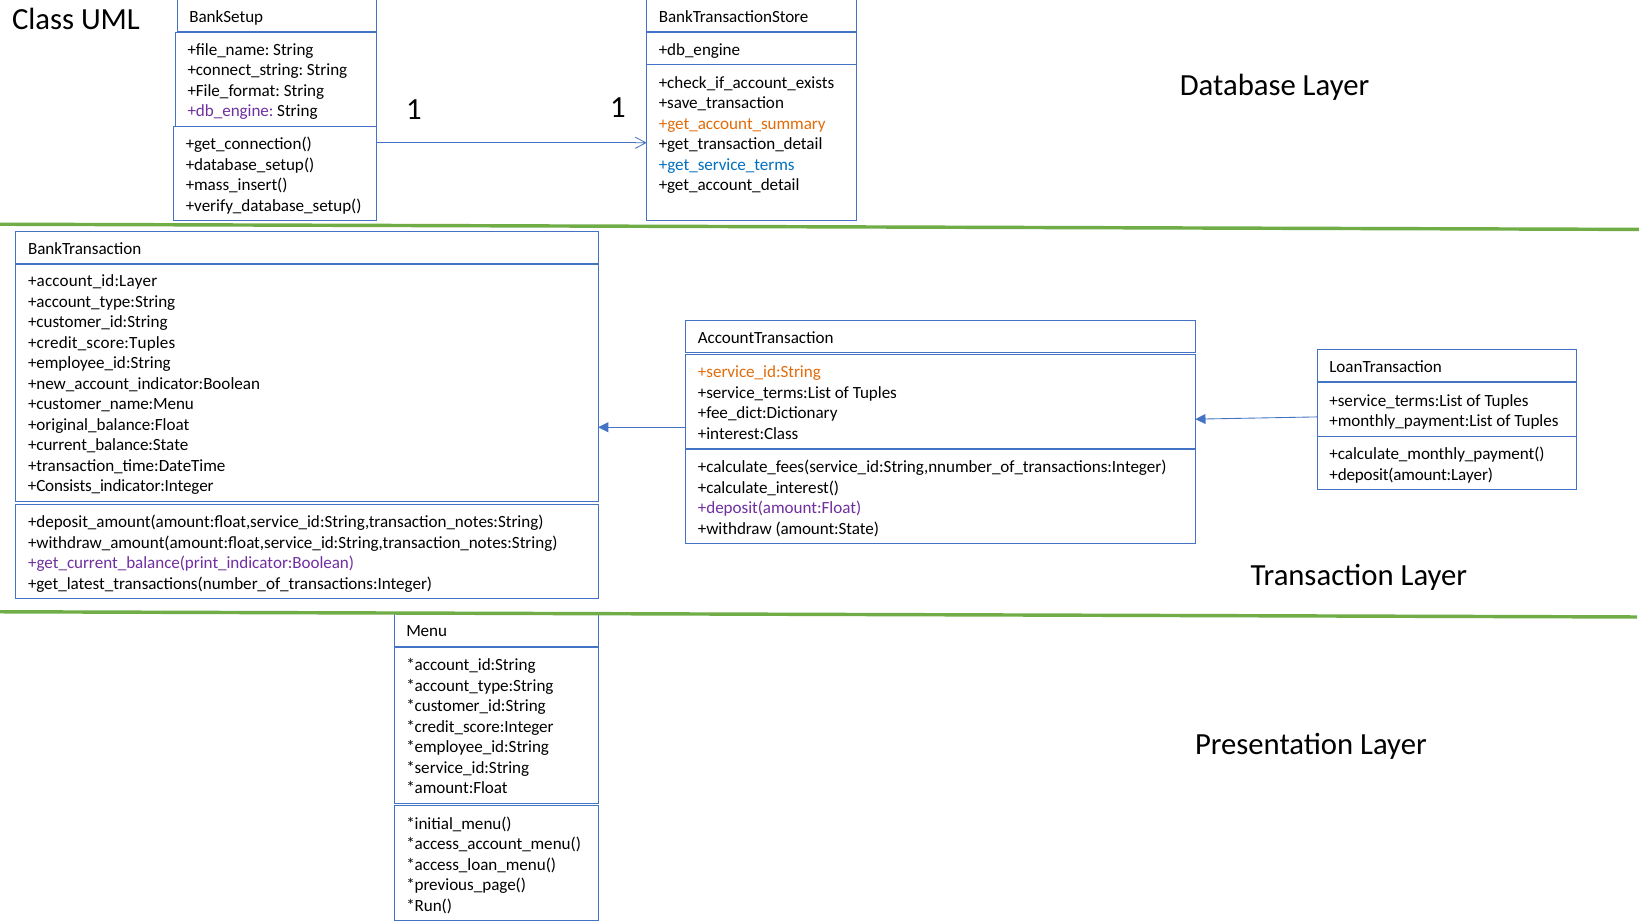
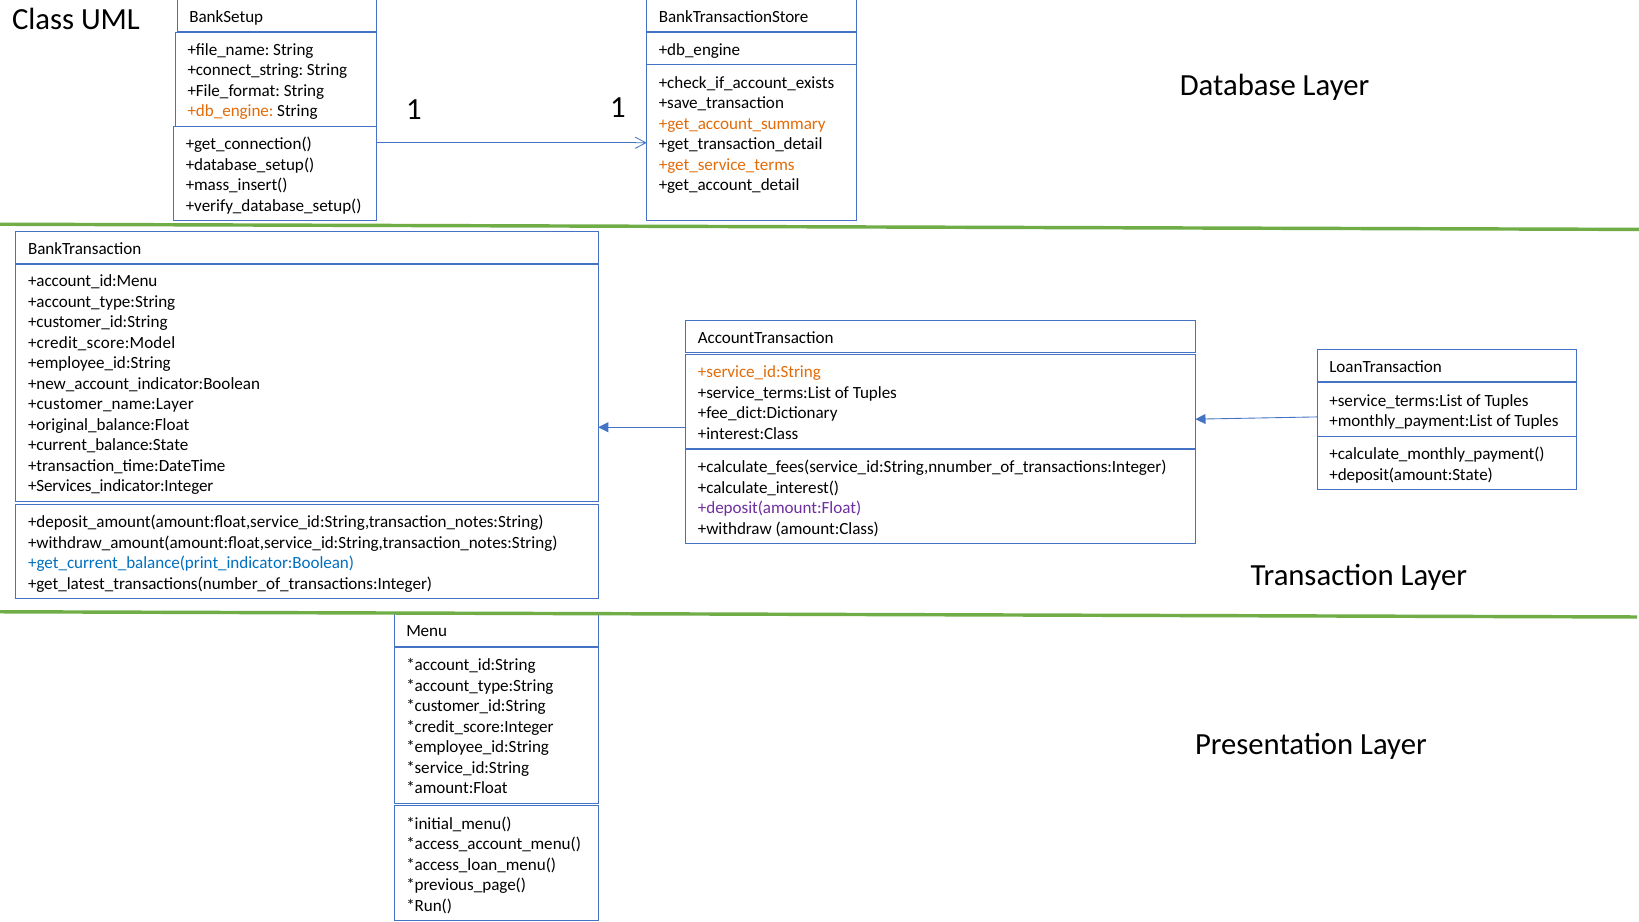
+db_engine colour: purple -> orange (231, 111)
+get_service_terms colour: blue -> orange (727, 164)
+account_id:Layer: +account_id:Layer -> +account_id:Menu (93, 281)
+credit_score:Tuples: +credit_score:Tuples -> +credit_score:Model (102, 343)
+customer_name:Menu: +customer_name:Menu -> +customer_name:Layer (111, 404)
+deposit(amount:Layer: +deposit(amount:Layer -> +deposit(amount:State (1411, 475)
+Consists_indicator:Integer: +Consists_indicator:Integer -> +Services_indicator:Integer (121, 486)
amount:State: amount:State -> amount:Class (827, 529)
+get_current_balance(print_indicator:Boolean colour: purple -> blue (191, 563)
